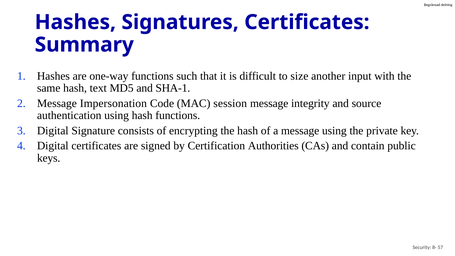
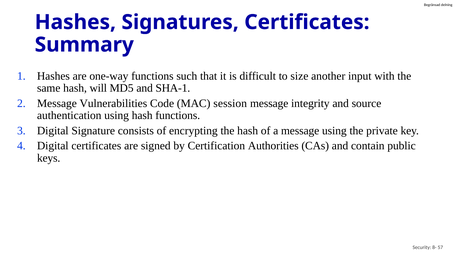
text: text -> will (98, 88)
Impersonation: Impersonation -> Vulnerabilities (113, 103)
